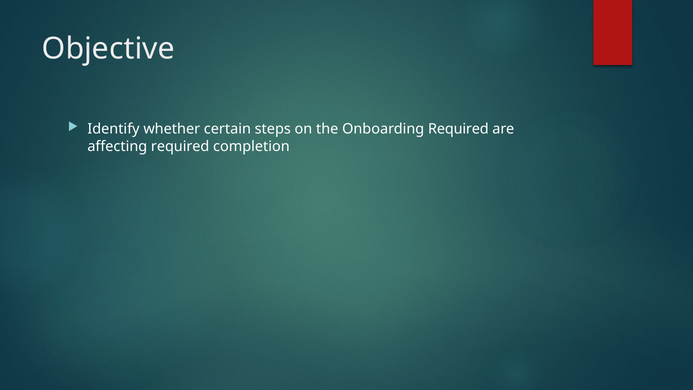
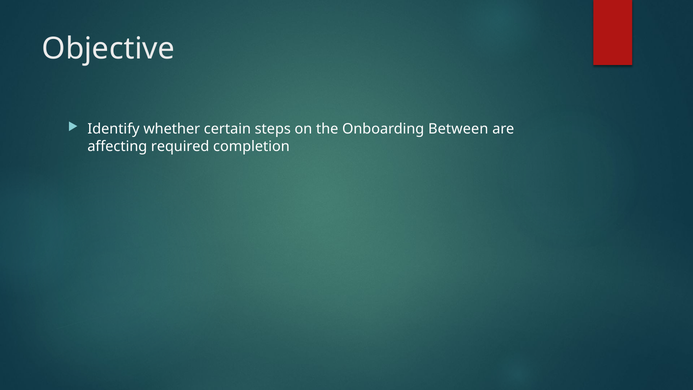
Onboarding Required: Required -> Between (458, 129)
